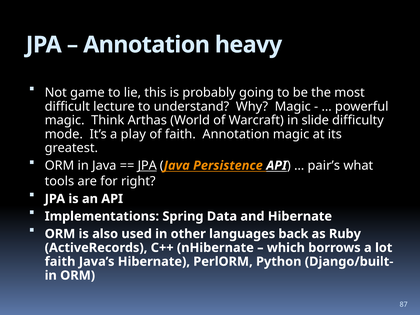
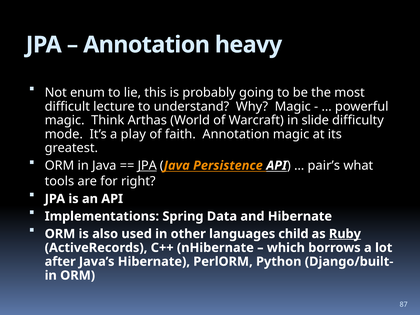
game: game -> enum (87, 93)
back: back -> child (293, 234)
Ruby underline: none -> present (345, 234)
faith: faith -> after (60, 262)
